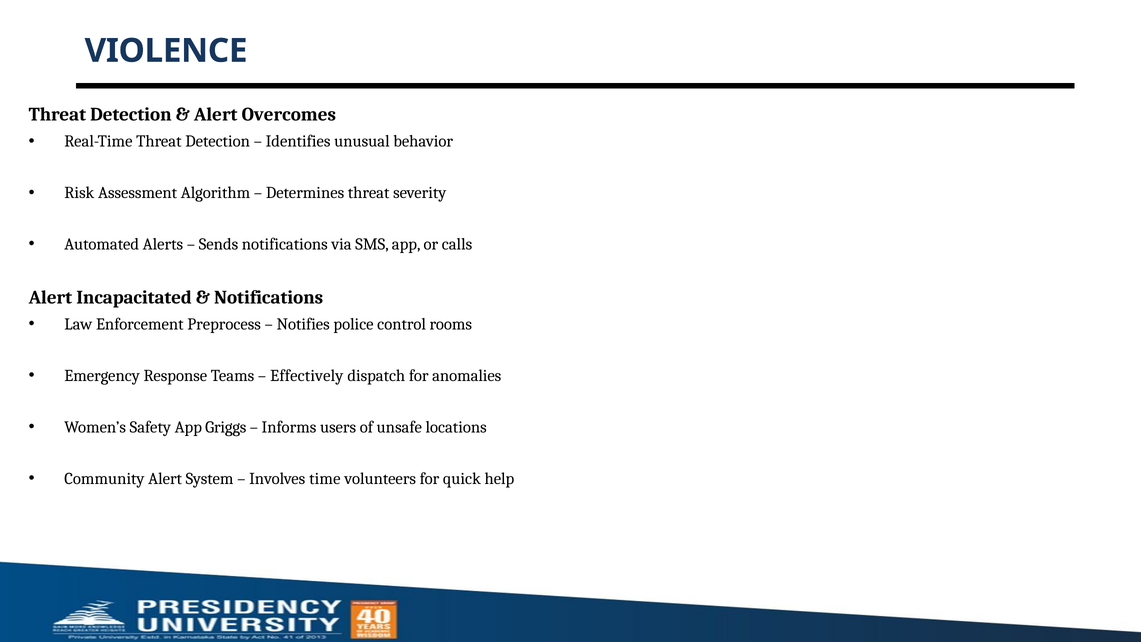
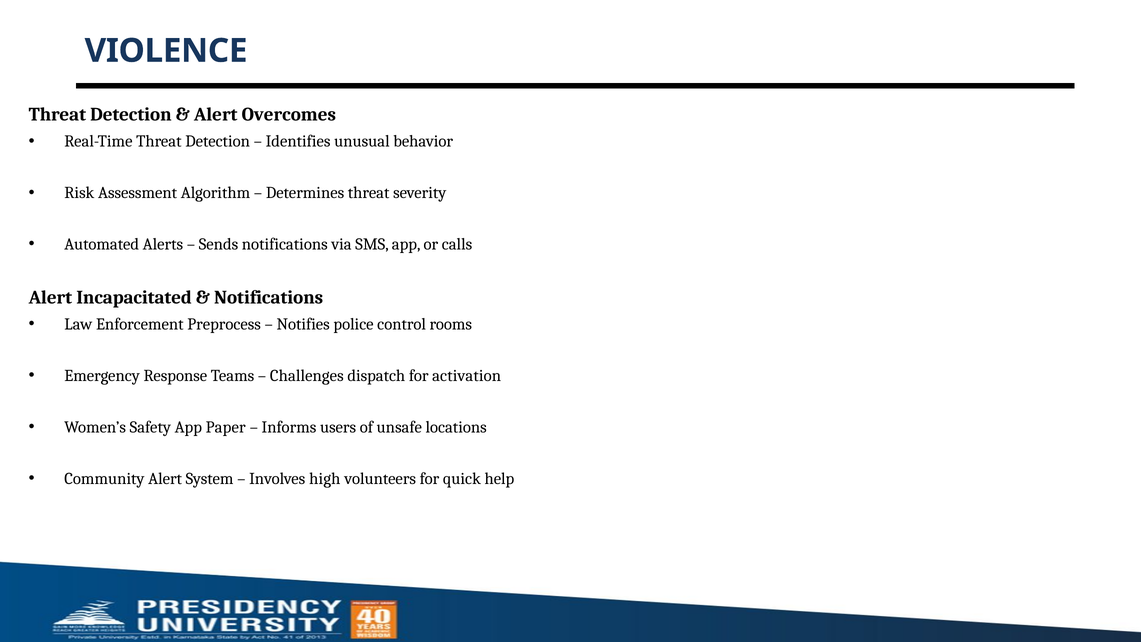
Effectively: Effectively -> Challenges (307, 376)
anomalies: anomalies -> activation (467, 376)
Griggs: Griggs -> Paper (226, 427)
time: time -> high (325, 478)
